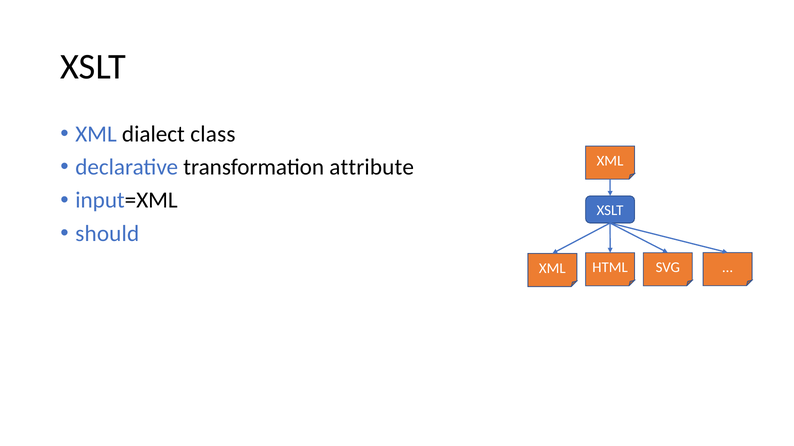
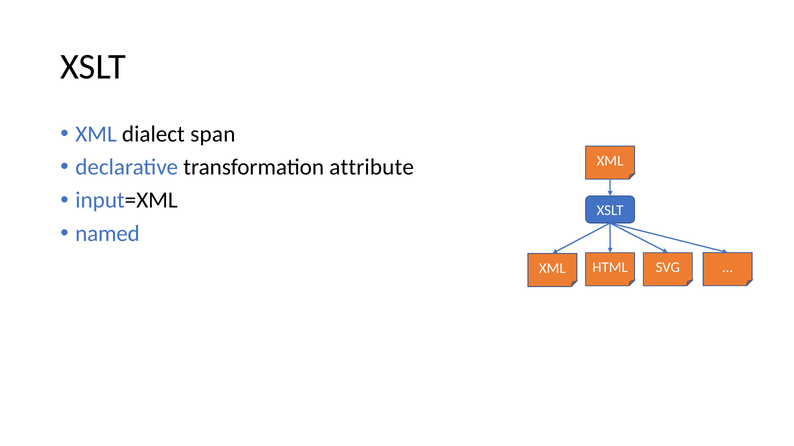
class: class -> span (213, 134)
should: should -> named (107, 234)
